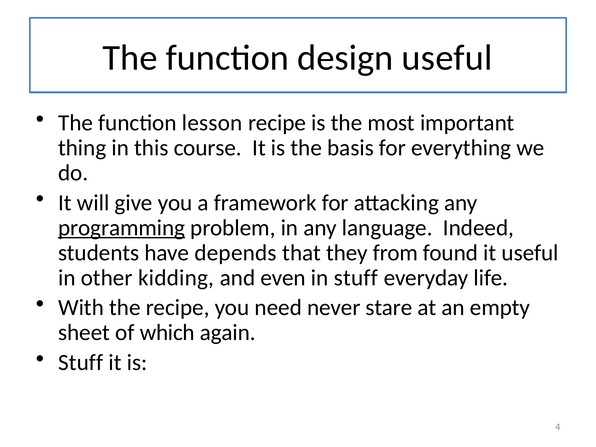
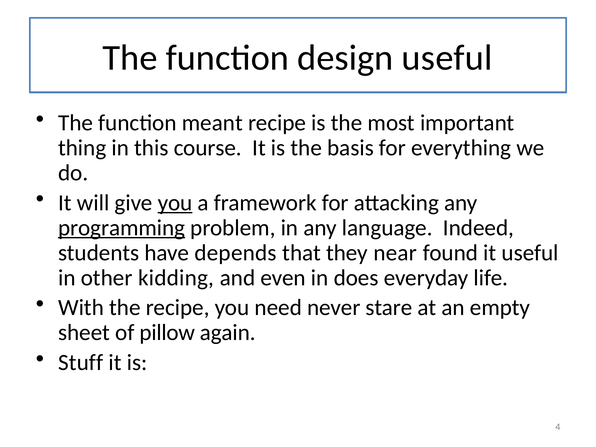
lesson: lesson -> meant (212, 123)
you underline: none -> present (175, 203)
from: from -> near (395, 253)
in stuff: stuff -> does (356, 278)
which: which -> pillow (167, 333)
